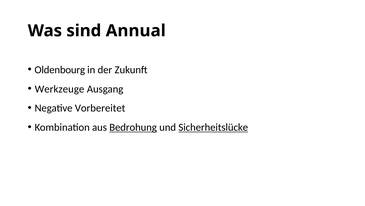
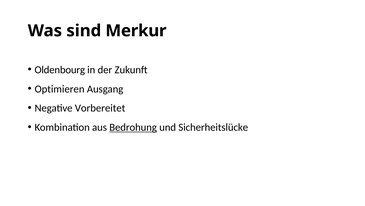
Annual: Annual -> Merkur (136, 31)
Werkzeuge: Werkzeuge -> Optimieren (60, 89)
Sicherheitslücke underline: present -> none (213, 127)
